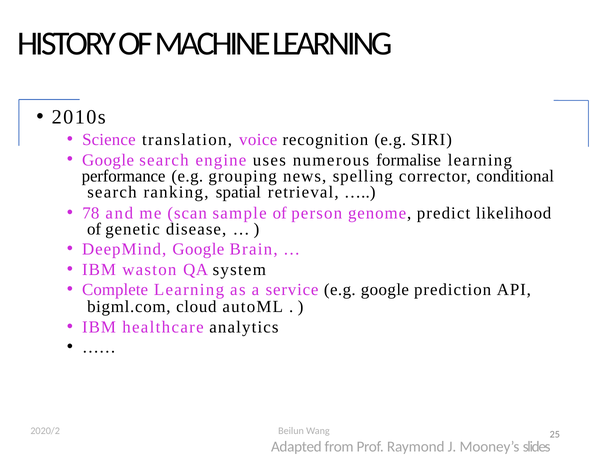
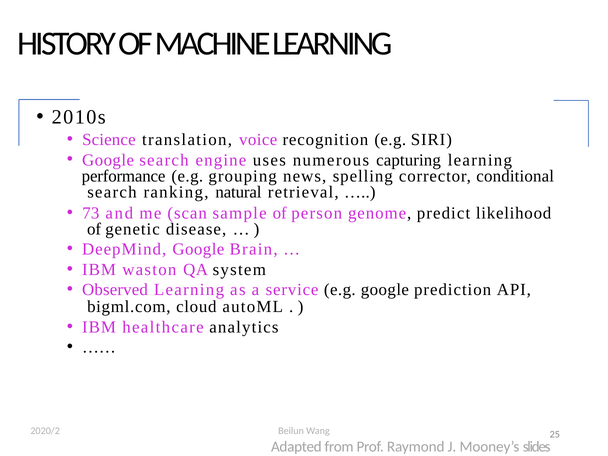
formalise: formalise -> capturing (409, 160)
spatial: spatial -> natural (238, 192)
78: 78 -> 73 (91, 213)
Complete: Complete -> Observed (115, 290)
